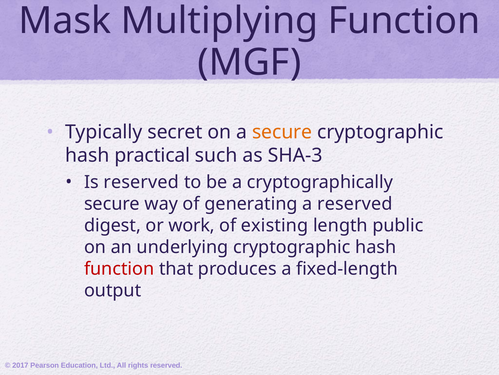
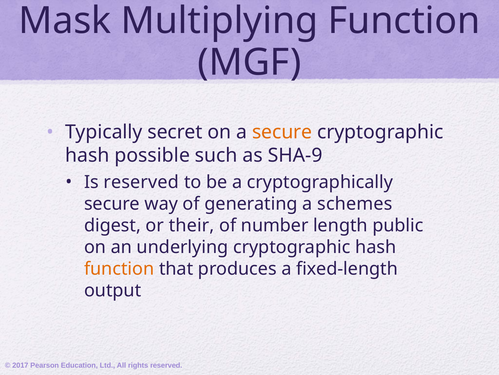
practical: practical -> possible (152, 155)
SHA-3: SHA-3 -> SHA-9 (295, 155)
a reserved: reserved -> schemes (355, 203)
work: work -> their (192, 225)
existing: existing -> number (275, 225)
function colour: red -> orange (119, 268)
